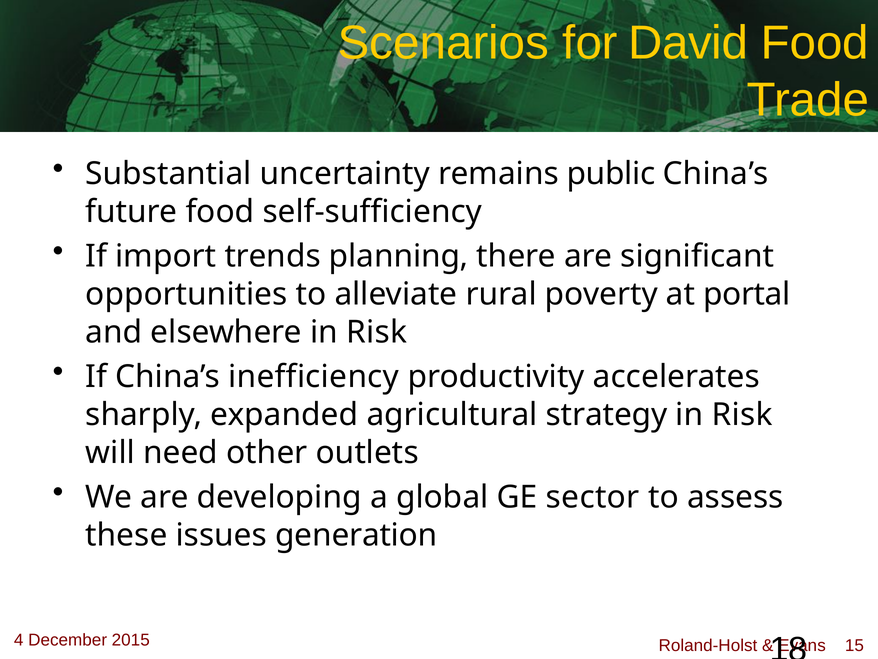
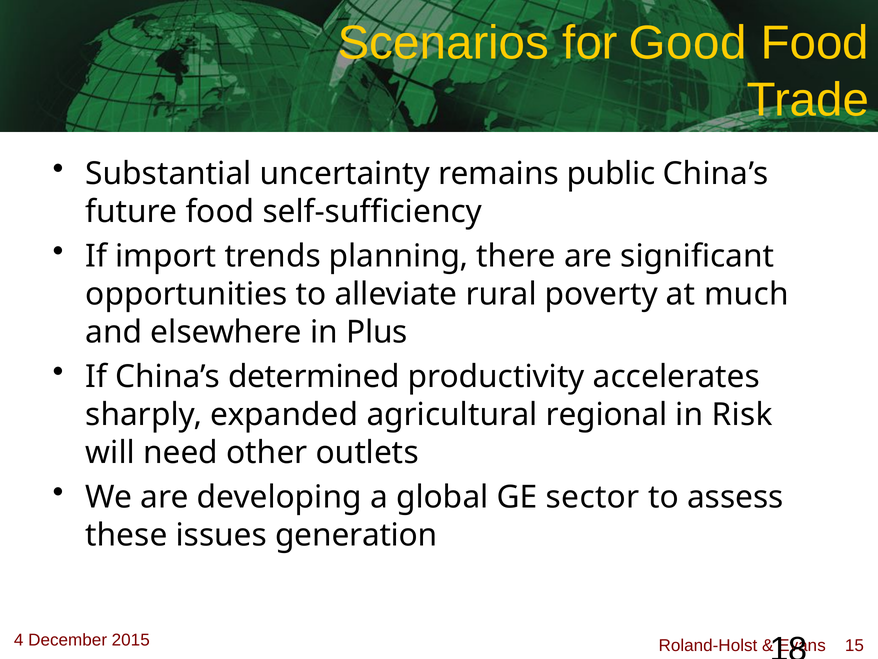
David: David -> Good (688, 43)
portal: portal -> much (746, 294)
elsewhere in Risk: Risk -> Plus (377, 332)
inefficiency: inefficiency -> determined (314, 377)
strategy: strategy -> regional (607, 415)
